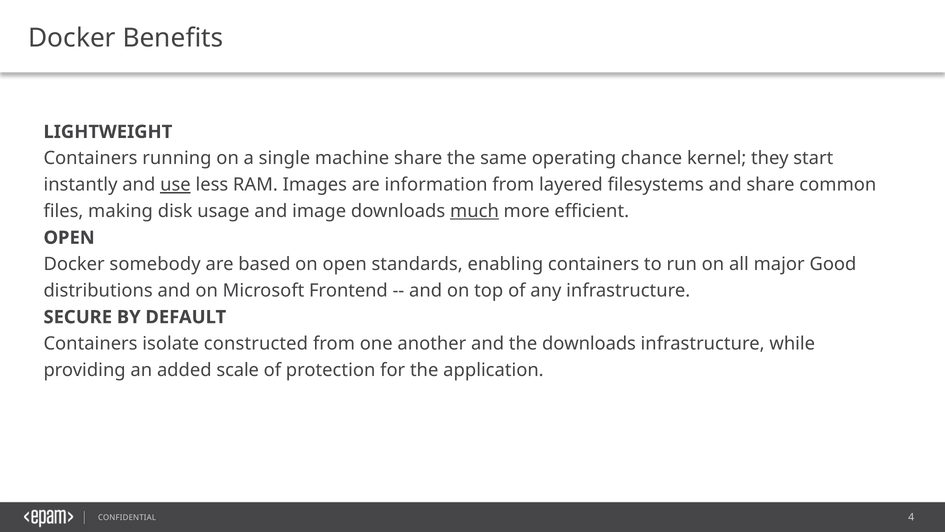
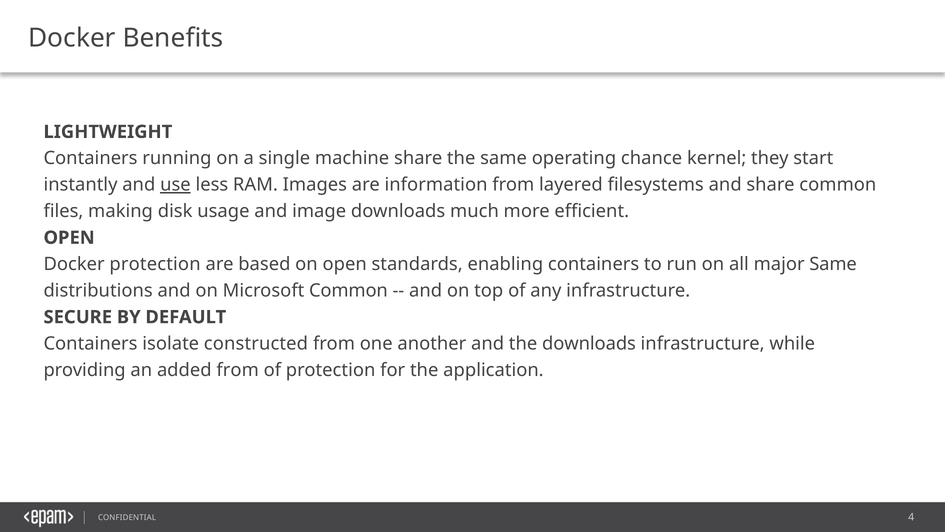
much underline: present -> none (474, 211)
Docker somebody: somebody -> protection (155, 264)
major Good: Good -> Same (833, 264)
Microsoft Frontend: Frontend -> Common (348, 290)
added scale: scale -> from (238, 370)
